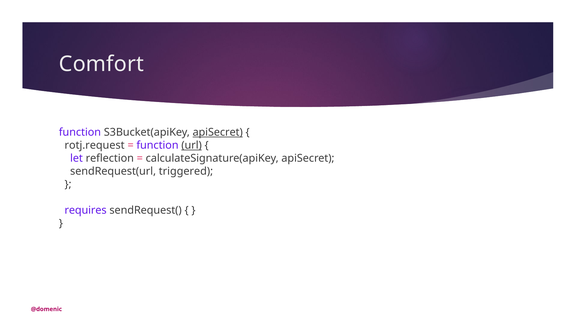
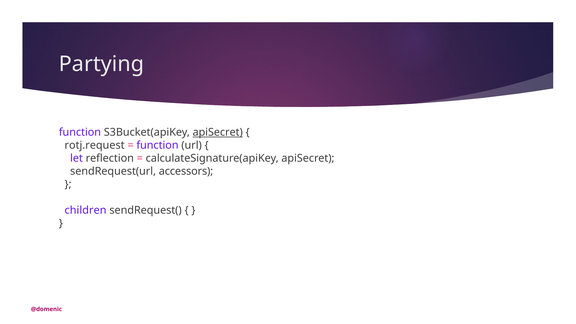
Comfort: Comfort -> Partying (102, 64)
url underline: present -> none (192, 145)
triggered: triggered -> accessors (186, 171)
requires: requires -> children (86, 210)
